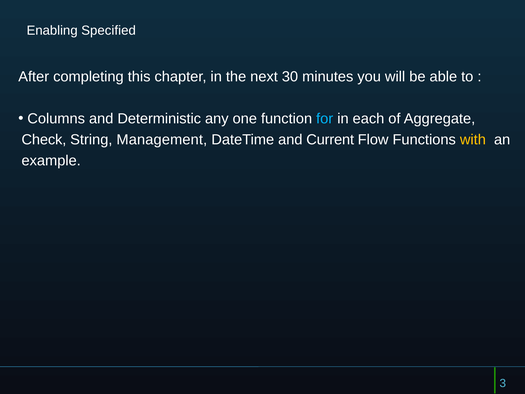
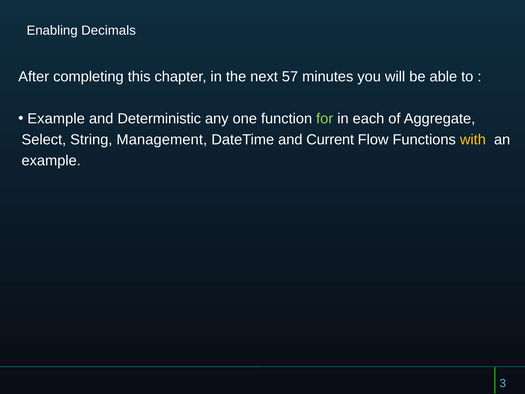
Specified: Specified -> Decimals (109, 30)
30: 30 -> 57 (290, 77)
Columns: Columns -> Example (56, 119)
for colour: light blue -> light green (325, 119)
Check: Check -> Select (44, 140)
